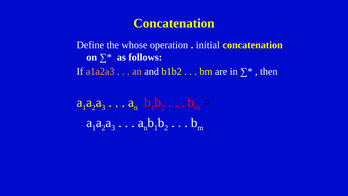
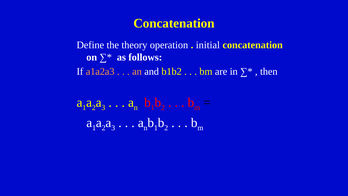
whose: whose -> theory (134, 45)
